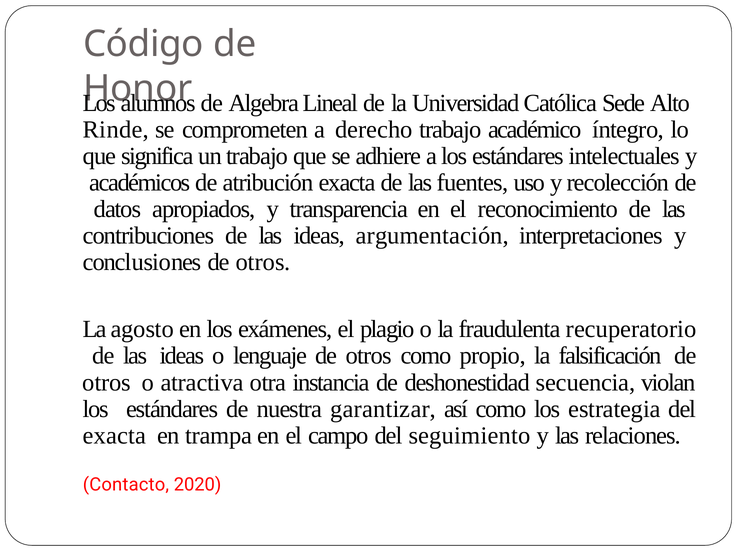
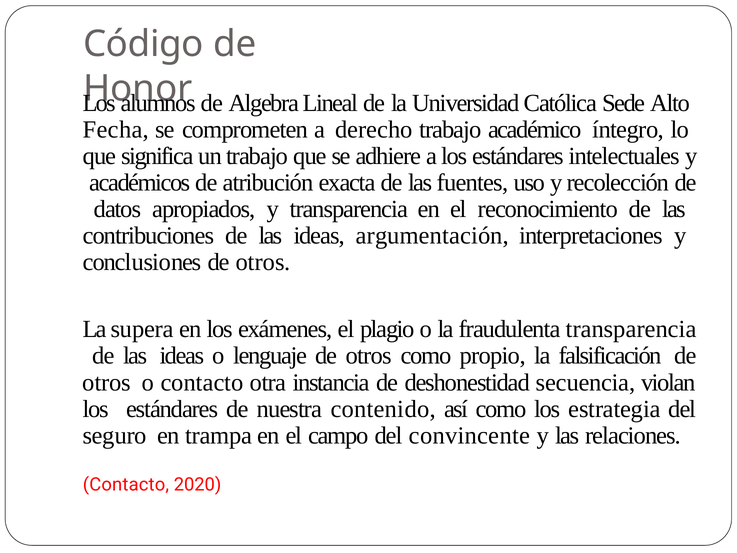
Rinde: Rinde -> Fecha (116, 130)
agosto: agosto -> supera (142, 329)
fraudulenta recuperatorio: recuperatorio -> transparencia (631, 329)
o atractiva: atractiva -> contacto (202, 382)
garantizar: garantizar -> contenido (383, 409)
exacta: exacta -> seguro (115, 435)
seguimiento: seguimiento -> convincente (469, 435)
